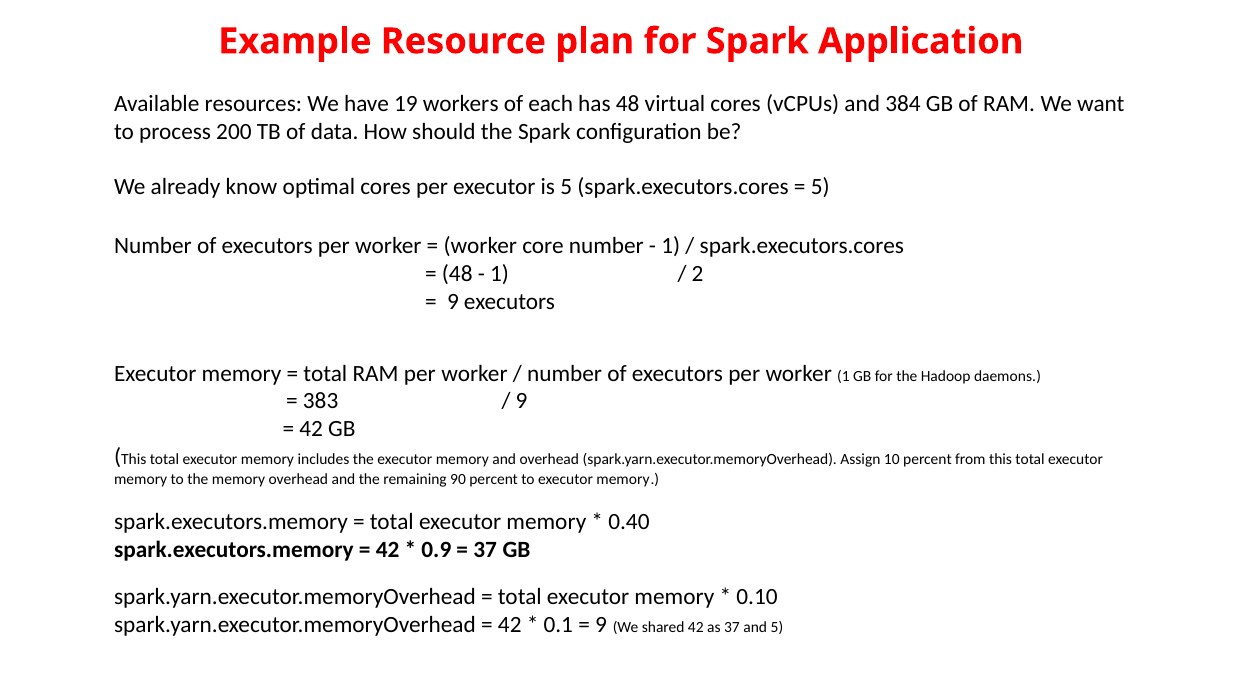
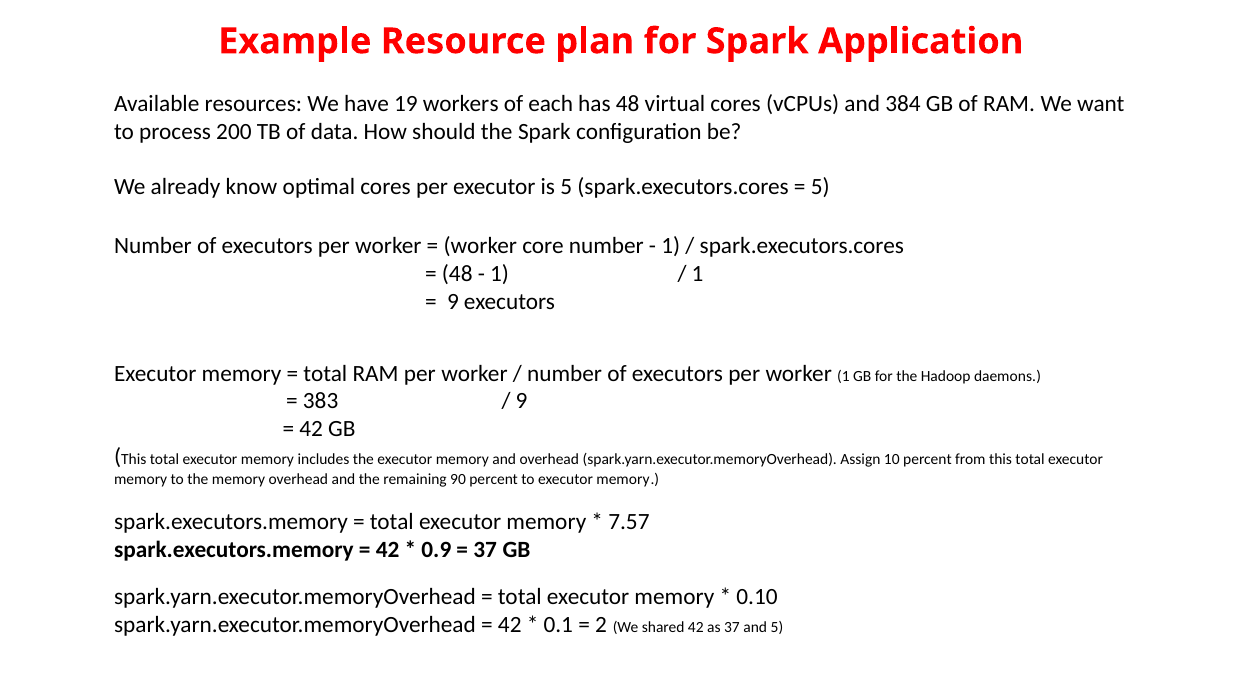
2: 2 -> 1 (698, 274)
0.40: 0.40 -> 7.57 (629, 523)
9: 9 -> 2 (601, 625)
